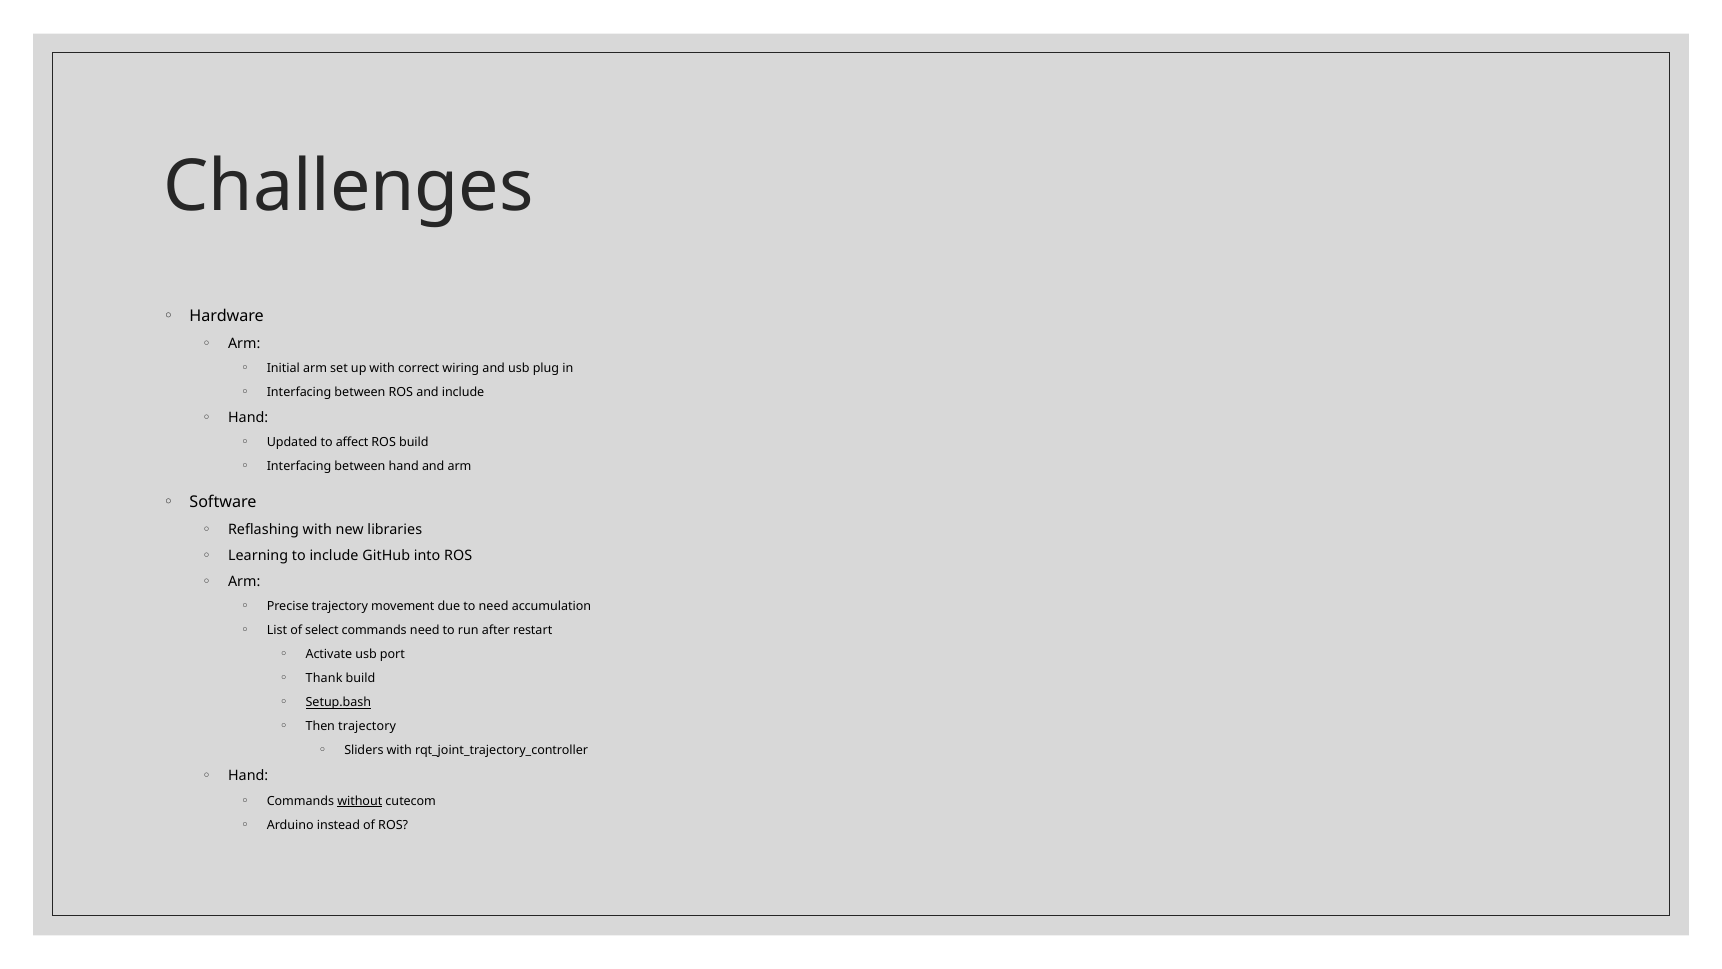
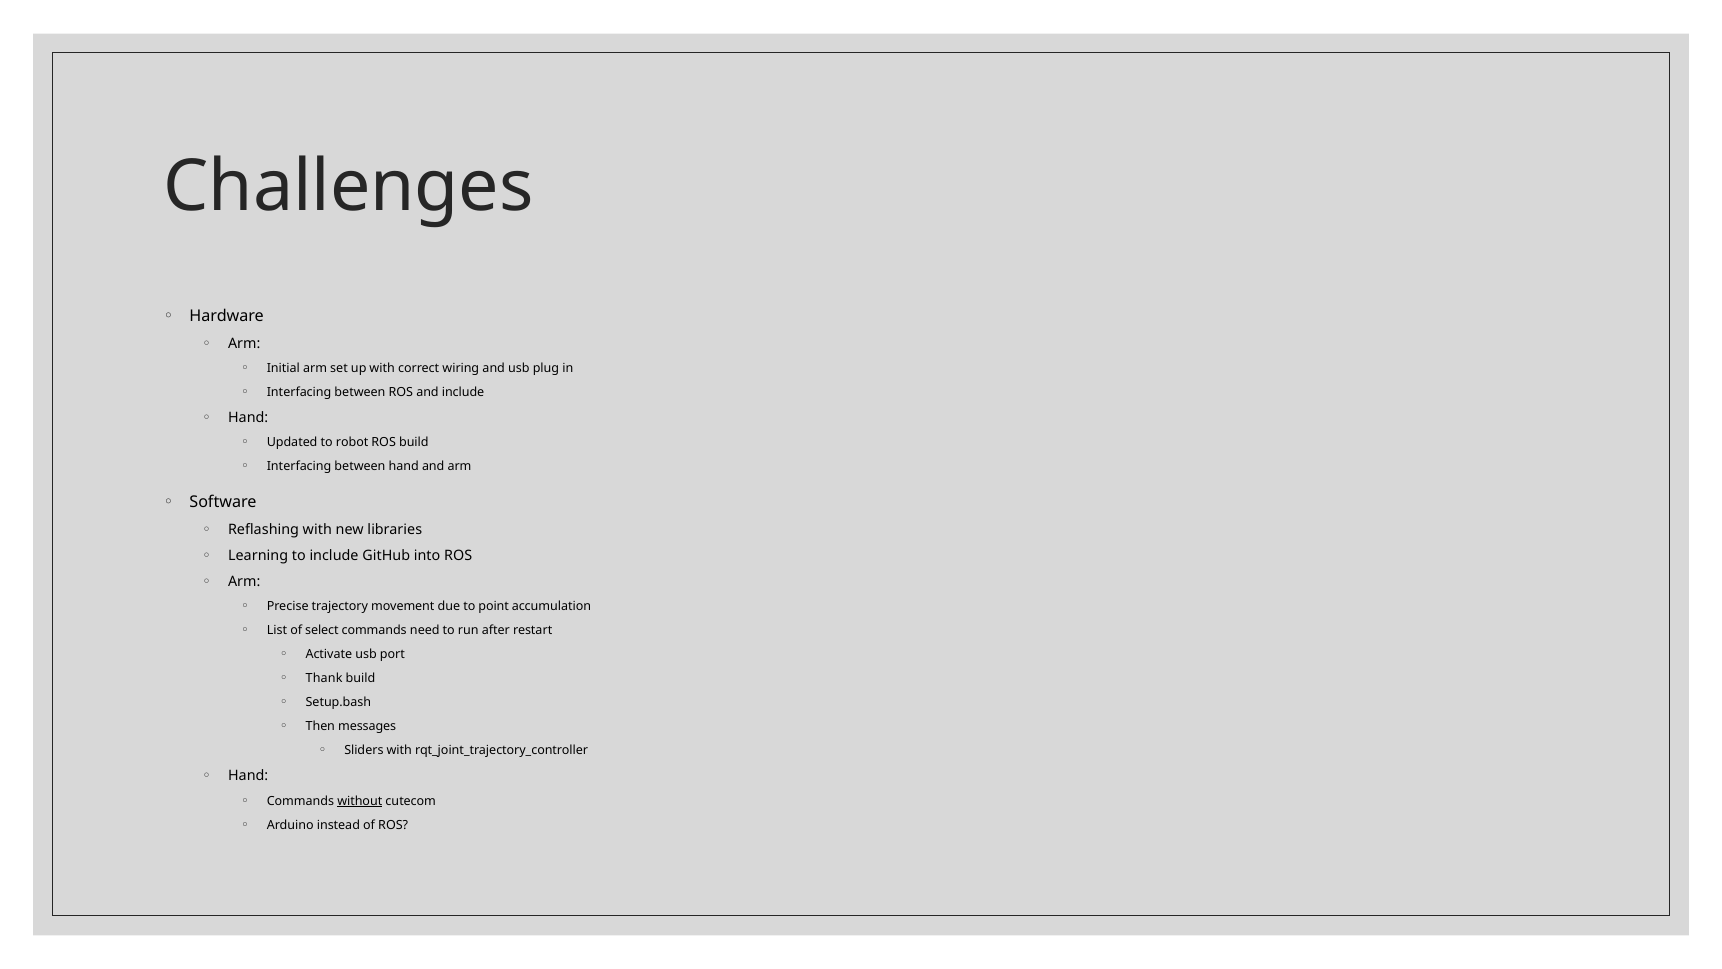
affect: affect -> robot (352, 442)
to need: need -> point (494, 606)
Setup.bash underline: present -> none (338, 702)
Then trajectory: trajectory -> messages (367, 726)
